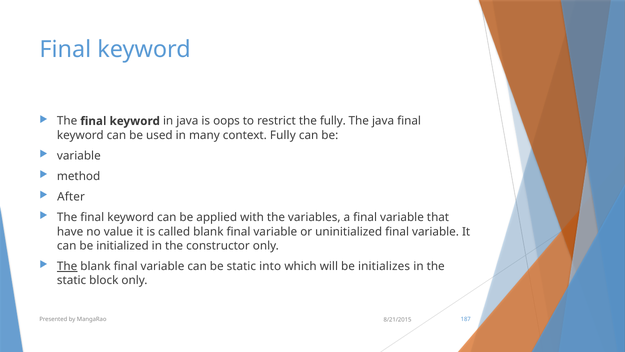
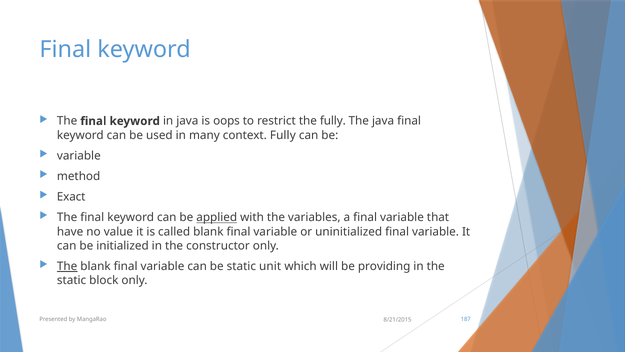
After: After -> Exact (71, 197)
applied underline: none -> present (217, 217)
into: into -> unit (270, 266)
initializes: initializes -> providing (384, 266)
